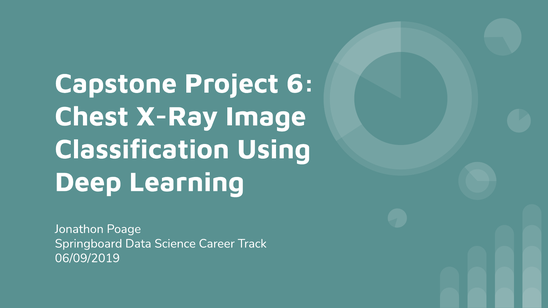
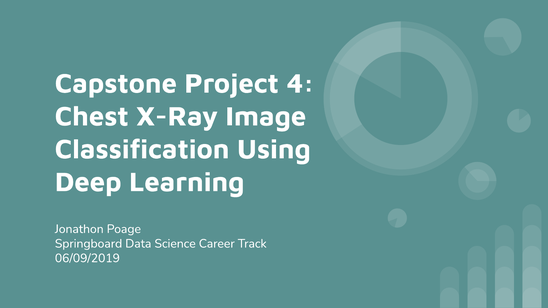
6: 6 -> 4 (300, 84)
